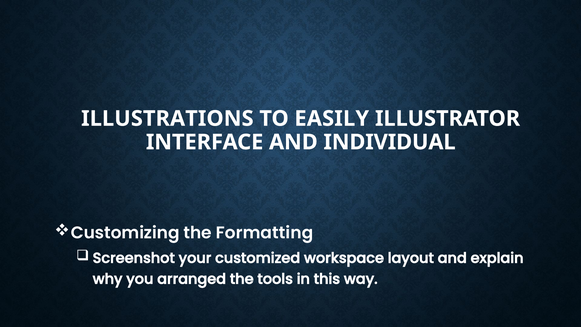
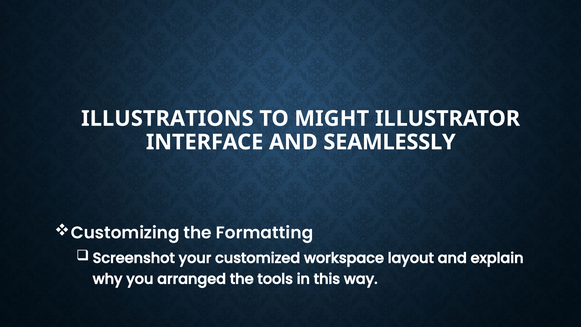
EASILY: EASILY -> MIGHT (332, 119)
INDIVIDUAL: INDIVIDUAL -> SEAMLESSLY (390, 142)
